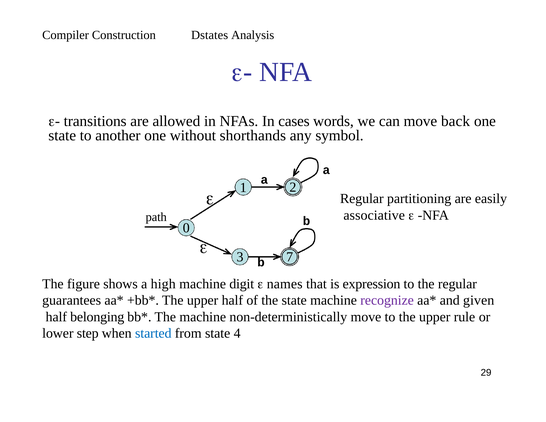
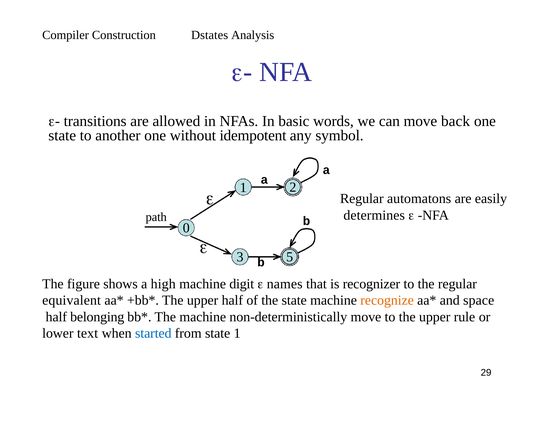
cases: cases -> basic (294, 121)
shorthands: shorthands -> idempotent (253, 136)
partitioning: partitioning -> automatons (419, 199)
associative: associative -> determines (374, 215)
7: 7 -> 5 (290, 257)
expression: expression -> recognizer (371, 284)
guarantees: guarantees -> equivalent (72, 300)
recognize colour: purple -> orange (387, 300)
given: given -> space (479, 300)
step: step -> text (88, 333)
state 4: 4 -> 1 (237, 333)
